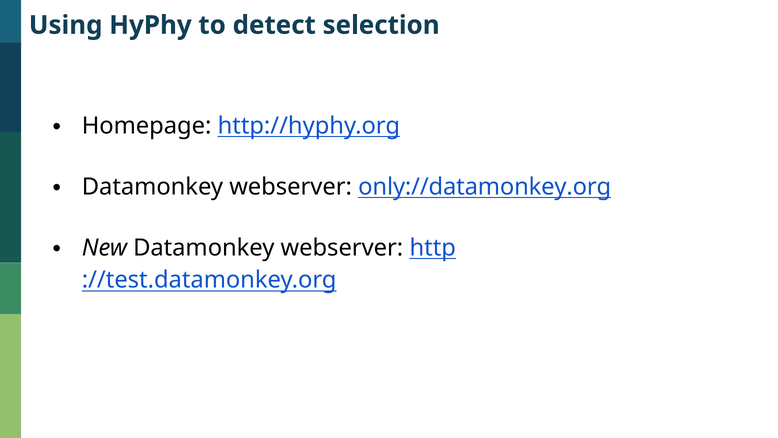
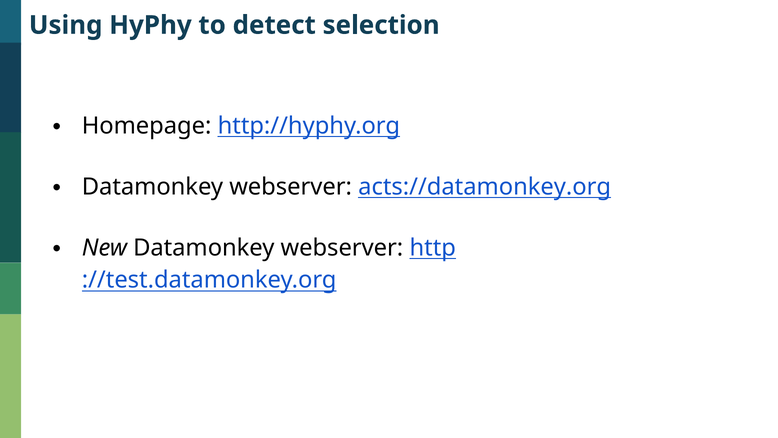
only://datamonkey.org: only://datamonkey.org -> acts://datamonkey.org (485, 187)
